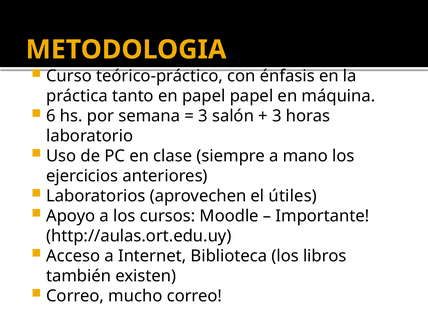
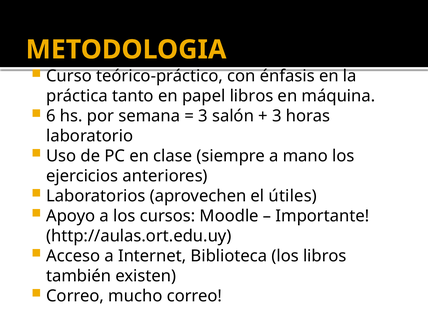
papel papel: papel -> libros (252, 96)
